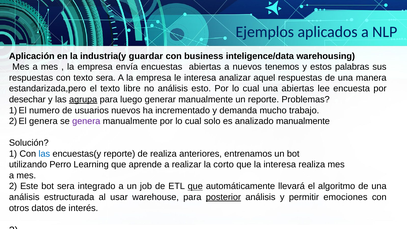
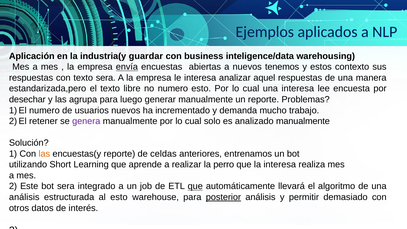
envía underline: none -> present (127, 67)
palabras: palabras -> contexto (352, 67)
no análisis: análisis -> numero (173, 89)
una abiertas: abiertas -> interesa (298, 89)
agrupa underline: present -> none (83, 100)
genera: genera -> retener (43, 121)
las colour: blue -> orange (44, 154)
de realiza: realiza -> celdas (163, 154)
Perro: Perro -> Short (60, 165)
corto: corto -> perro (224, 165)
al usar: usar -> esto (119, 197)
emociones: emociones -> demasiado (345, 197)
